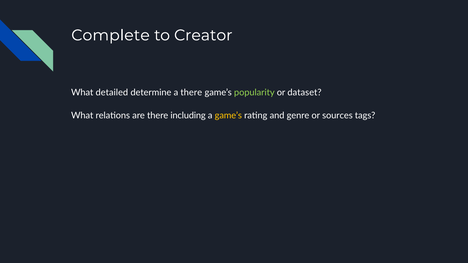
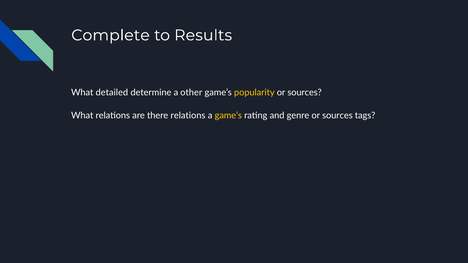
Creator: Creator -> Results (203, 35)
a there: there -> other (191, 93)
popularity colour: light green -> yellow (254, 93)
dataset: dataset -> sources (305, 93)
there including: including -> relations (188, 116)
